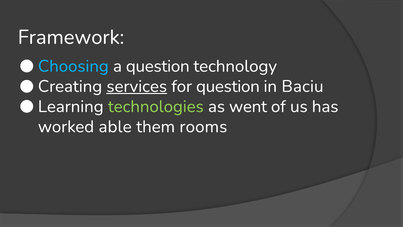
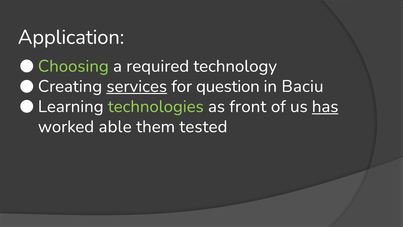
Framework: Framework -> Application (71, 37)
Choosing colour: light blue -> light green (73, 66)
a question: question -> required (158, 66)
went: went -> front (248, 106)
has underline: none -> present (325, 106)
rooms: rooms -> tested (203, 127)
